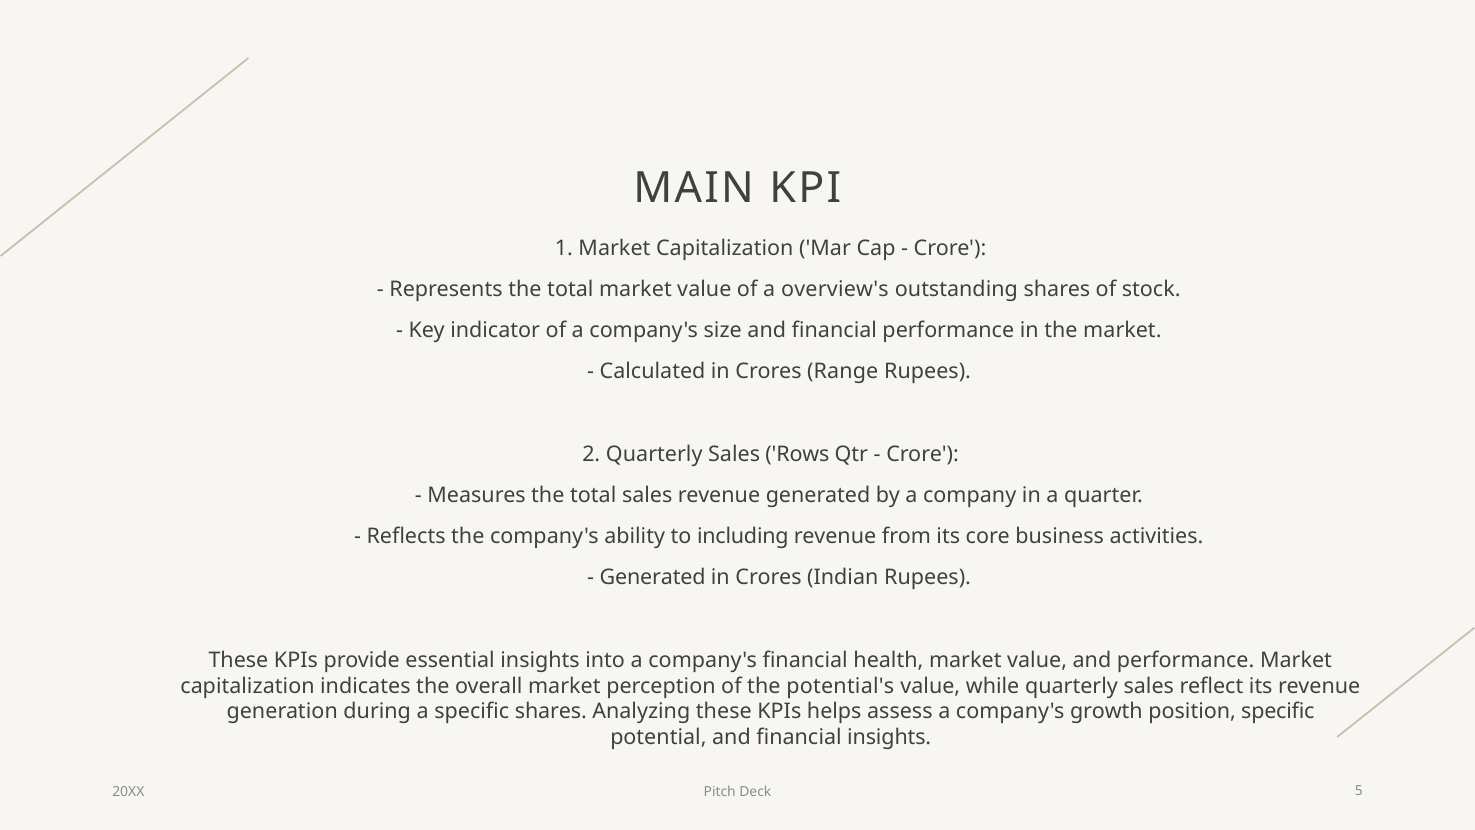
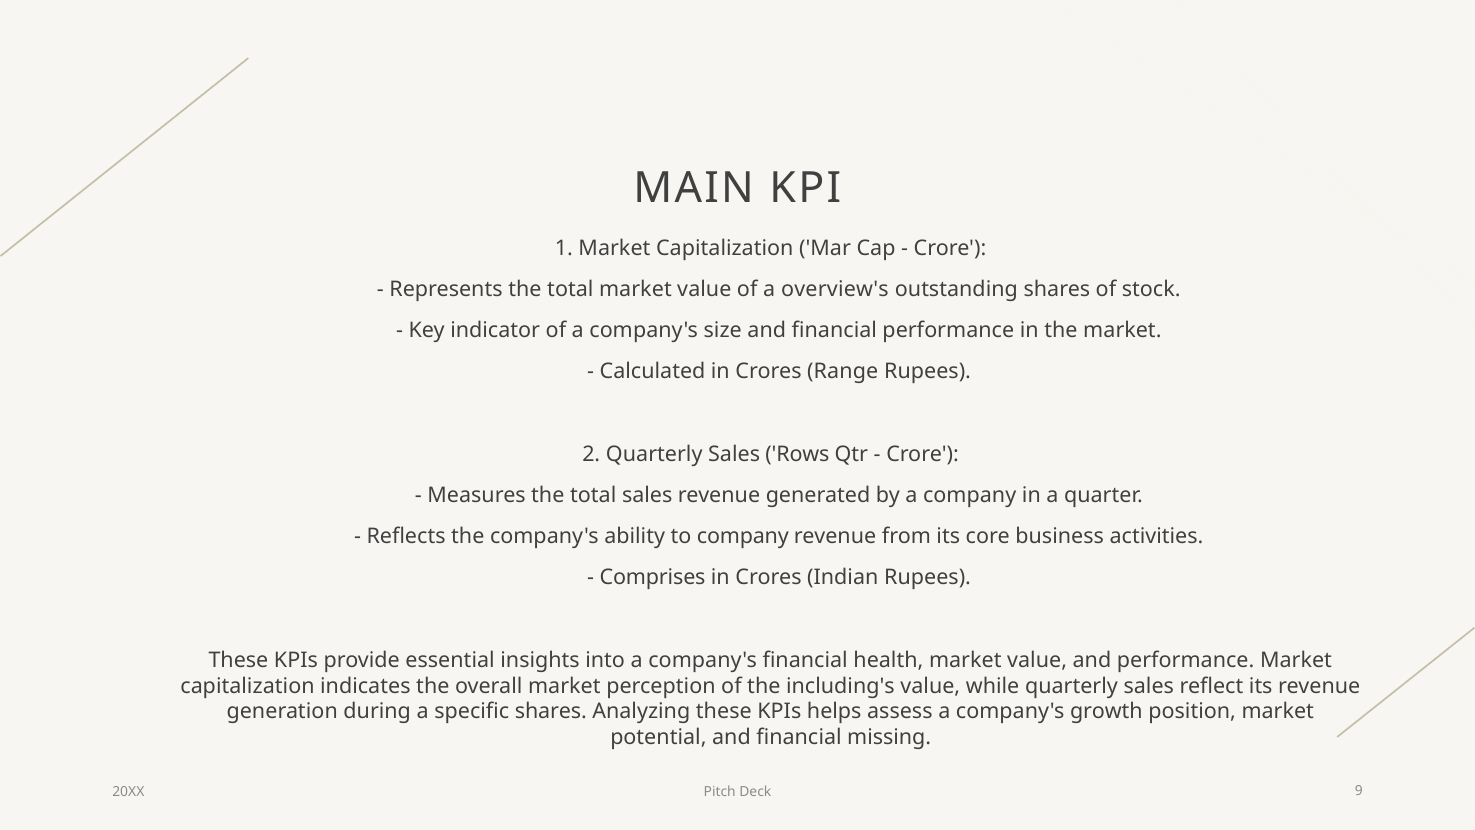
to including: including -> company (743, 536)
Generated: Generated -> Comprises (653, 578)
potential's: potential's -> including's (840, 686)
position specific: specific -> market (1278, 712)
financial insights: insights -> missing (889, 737)
5: 5 -> 9 (1359, 791)
